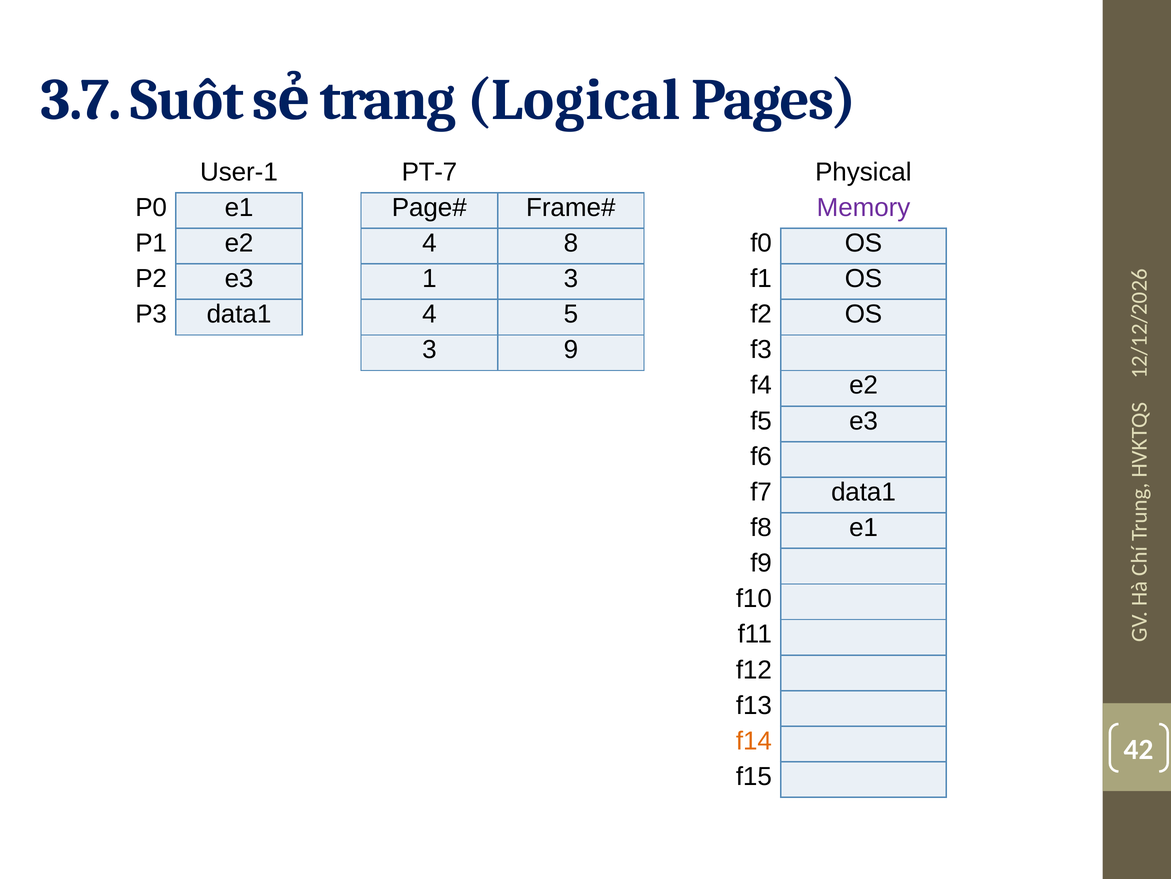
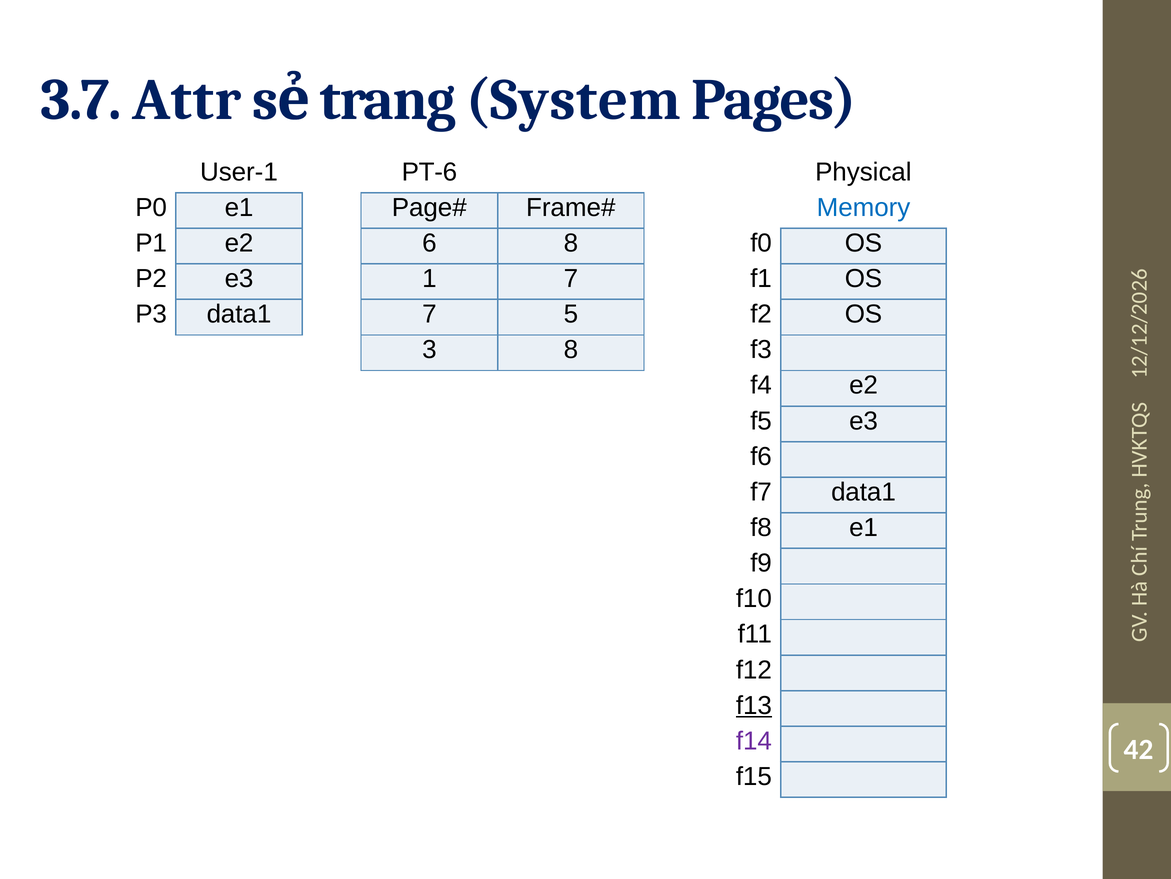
Suốt: Suốt -> Attr (187, 100)
Logical: Logical -> System (573, 100)
PT-7: PT-7 -> PT-6 (429, 172)
Memory colour: purple -> blue (863, 207)
e2 4: 4 -> 6 (429, 243)
1 3: 3 -> 7 (571, 278)
data1 4: 4 -> 7 (429, 314)
3 9: 9 -> 8 (571, 349)
f13 underline: none -> present (754, 705)
f14 colour: orange -> purple (754, 740)
